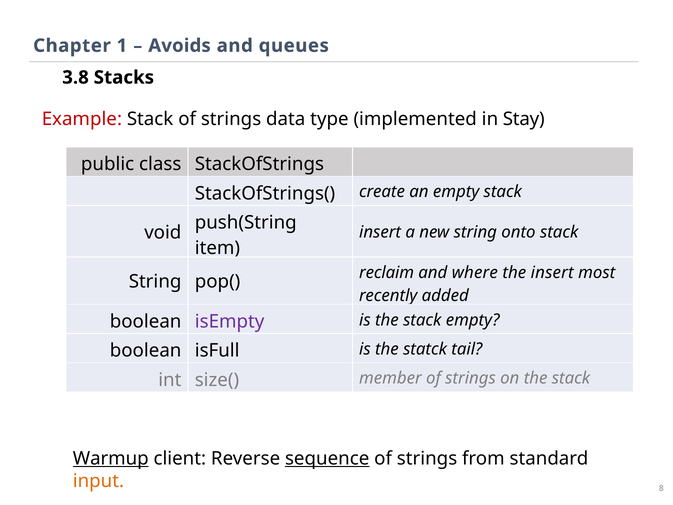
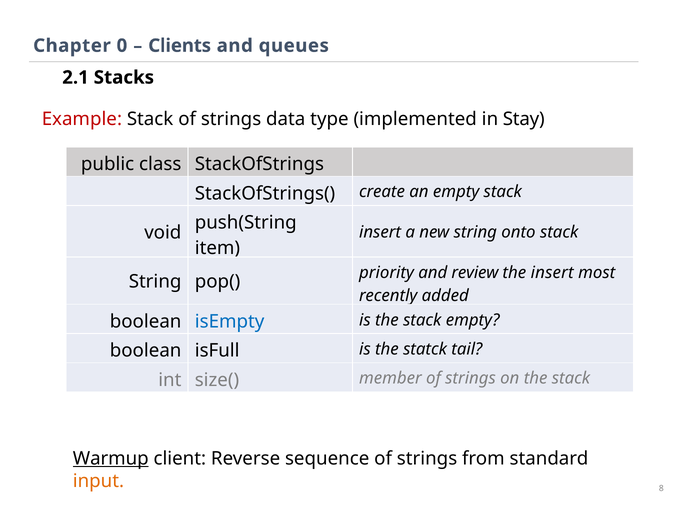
1: 1 -> 0 (122, 46)
Avoids: Avoids -> Clients (180, 46)
3.8: 3.8 -> 2.1 (76, 77)
reclaim: reclaim -> priority (386, 273)
where: where -> review (475, 273)
isEmpty colour: purple -> blue (230, 321)
sequence underline: present -> none (327, 458)
